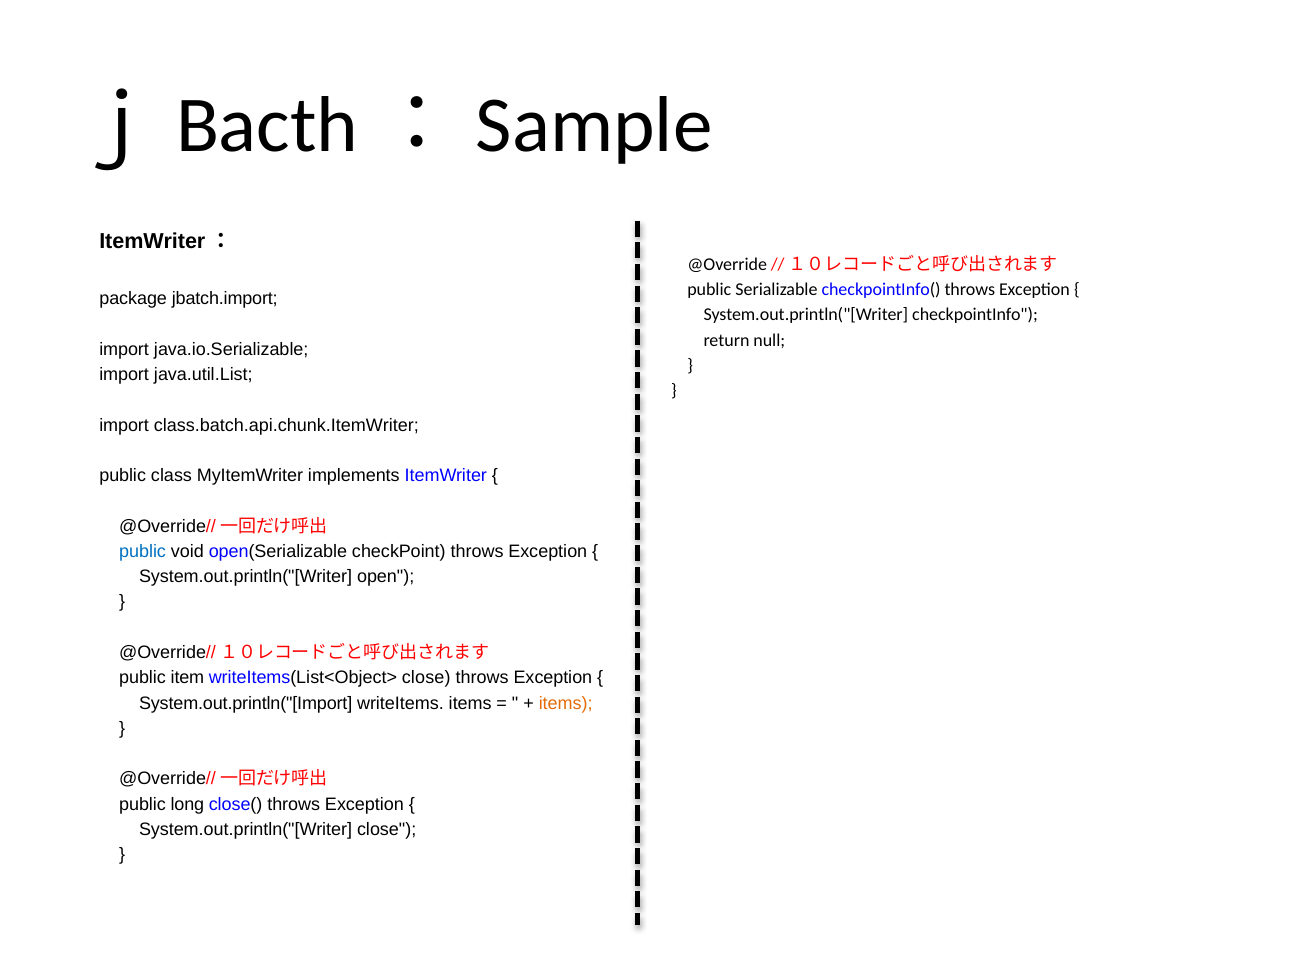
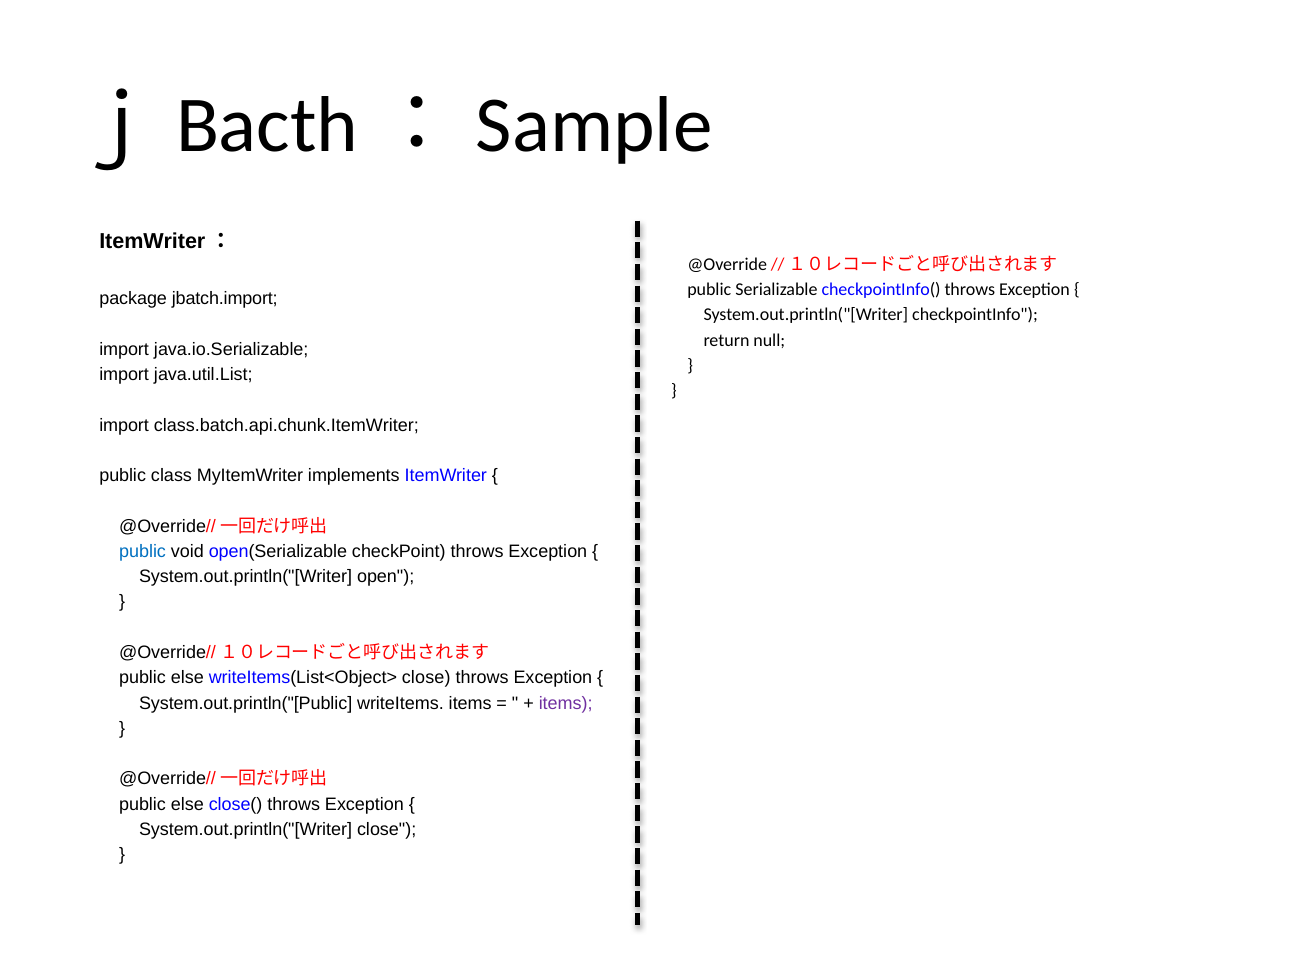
item: item -> else (187, 678)
System.out.println("[Import: System.out.println("[Import -> System.out.println("[Public (246, 703)
items colour: orange -> purple (566, 703)
long: long -> else (187, 804)
